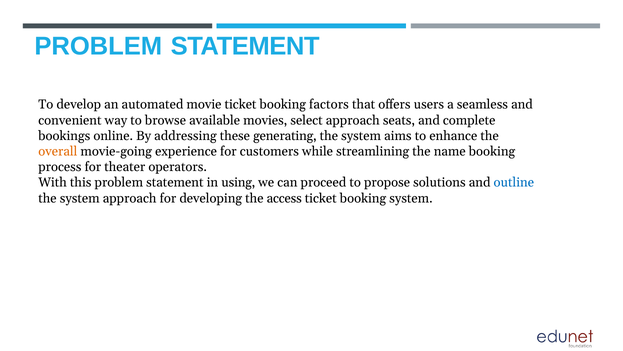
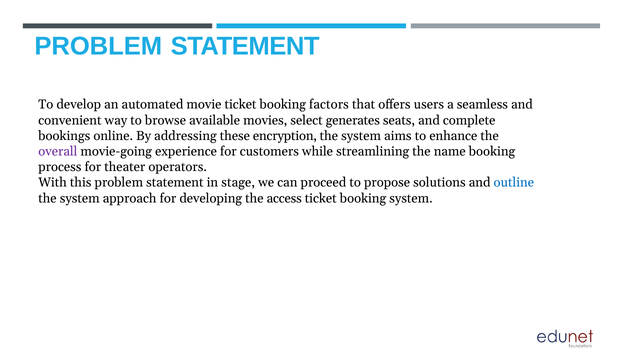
select approach: approach -> generates (353, 120)
generating: generating -> encryption (285, 136)
overall colour: orange -> purple (58, 151)
using: using -> stage (238, 182)
